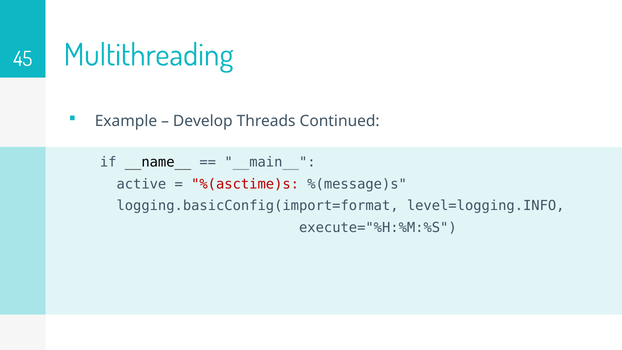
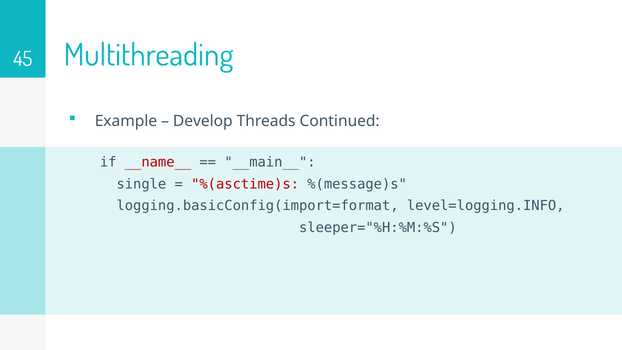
__name__ colour: black -> red (158, 162)
active: active -> single (141, 184)
execute="%H:%M:%S: execute="%H:%M:%S -> sleeper="%H:%M:%S (378, 228)
